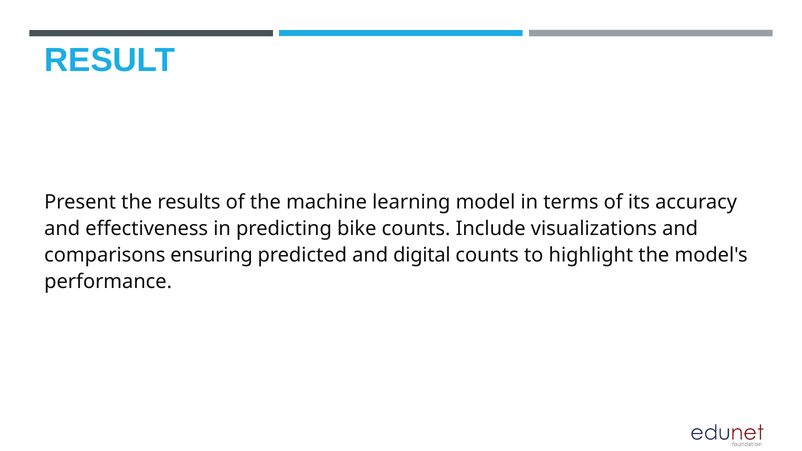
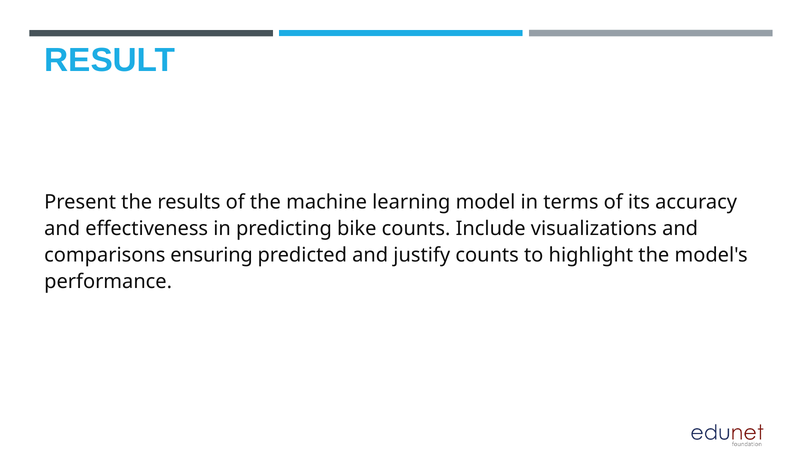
digital: digital -> justify (422, 255)
